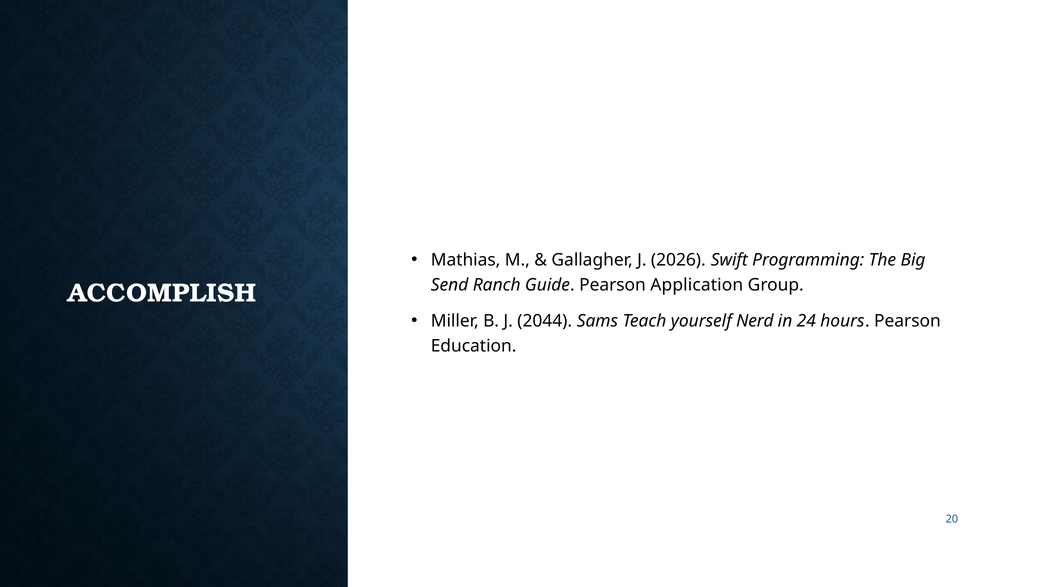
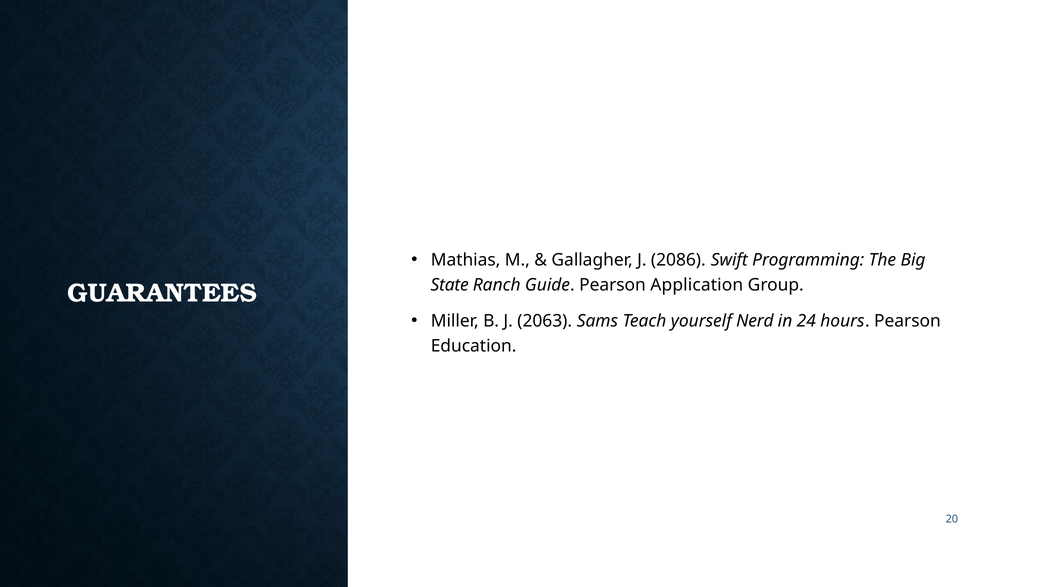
2026: 2026 -> 2086 (678, 260)
Send: Send -> State (450, 285)
ACCOMPLISH: ACCOMPLISH -> GUARANTEES (162, 293)
2044: 2044 -> 2063 (545, 321)
